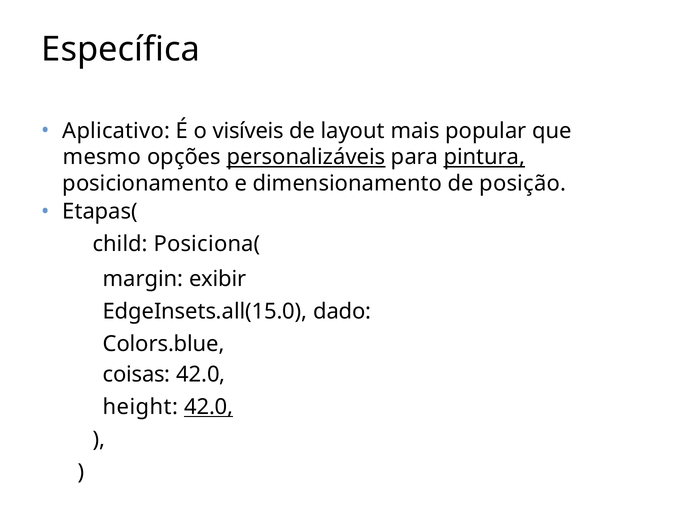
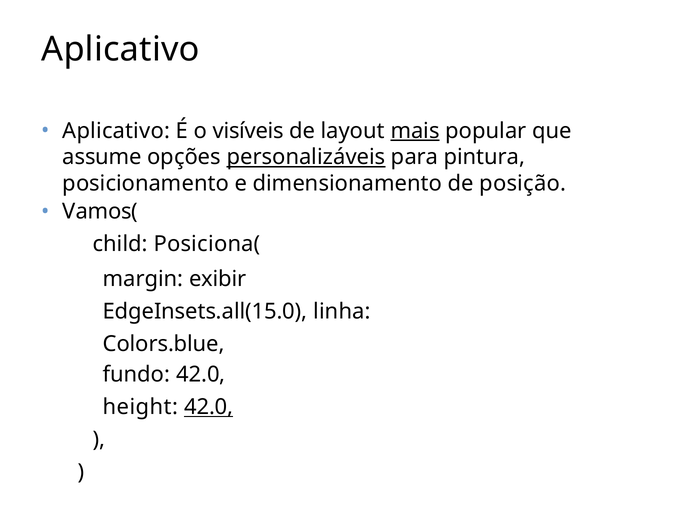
Específica: Específica -> Aplicativo (121, 49)
mais underline: none -> present (415, 131)
mesmo: mesmo -> assume (102, 157)
pintura underline: present -> none (484, 157)
Etapas(: Etapas( -> Vamos( (100, 212)
dado: dado -> linha (342, 311)
coisas: coisas -> fundo (136, 374)
